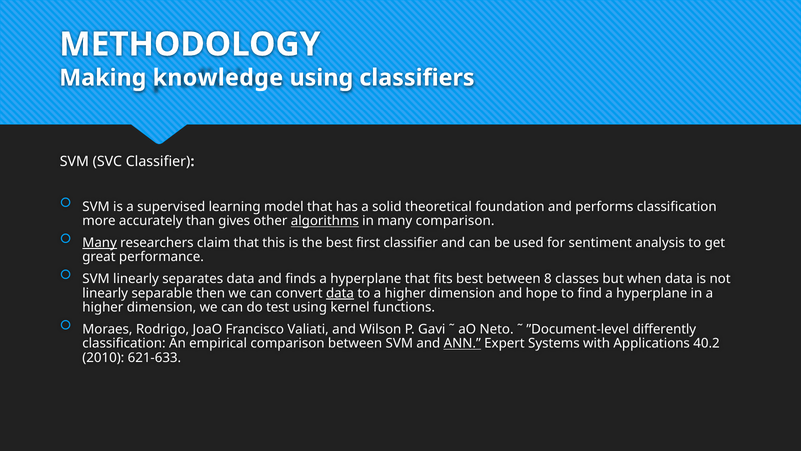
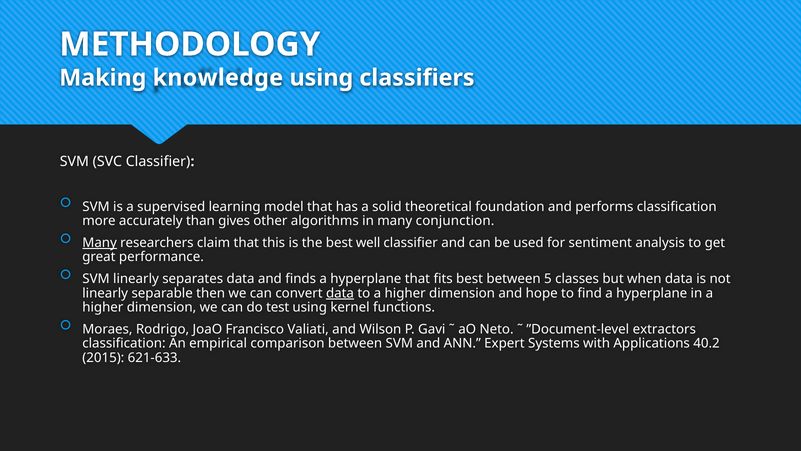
algorithms underline: present -> none (325, 221)
many comparison: comparison -> conjunction (455, 221)
first: first -> well (368, 242)
8: 8 -> 5 (548, 278)
differently: differently -> extractors (664, 329)
ANN underline: present -> none (462, 343)
2010: 2010 -> 2015 (103, 358)
